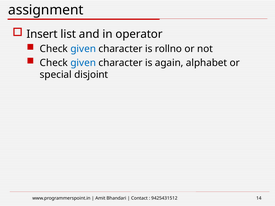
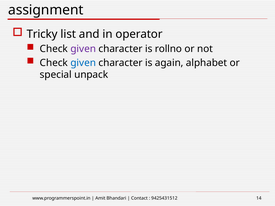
Insert: Insert -> Tricky (42, 34)
given colour: blue -> purple (83, 49)
disjoint: disjoint -> unpack (91, 75)
